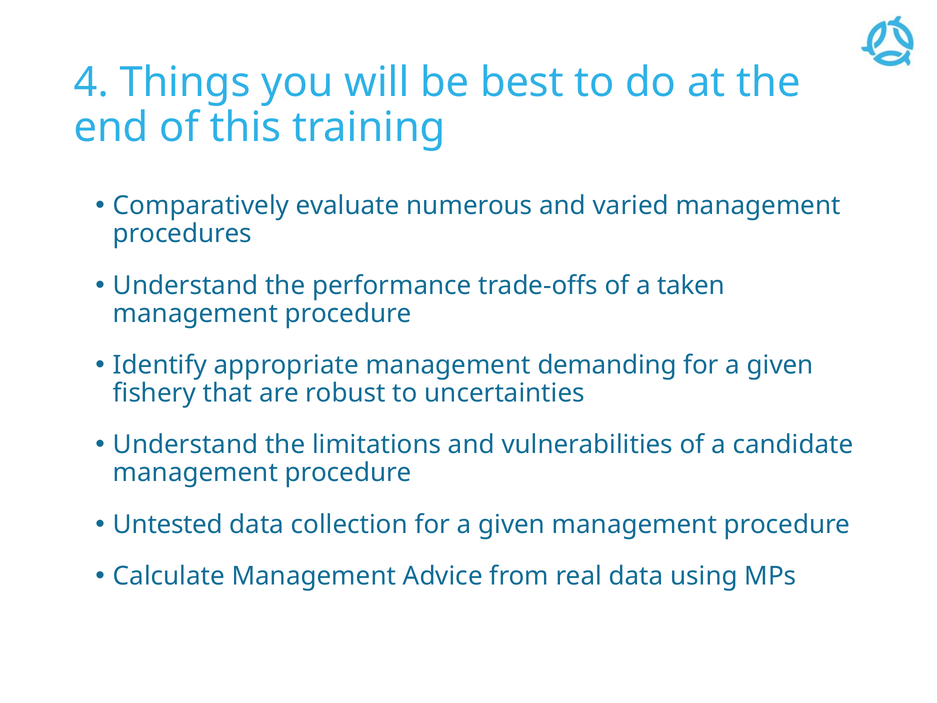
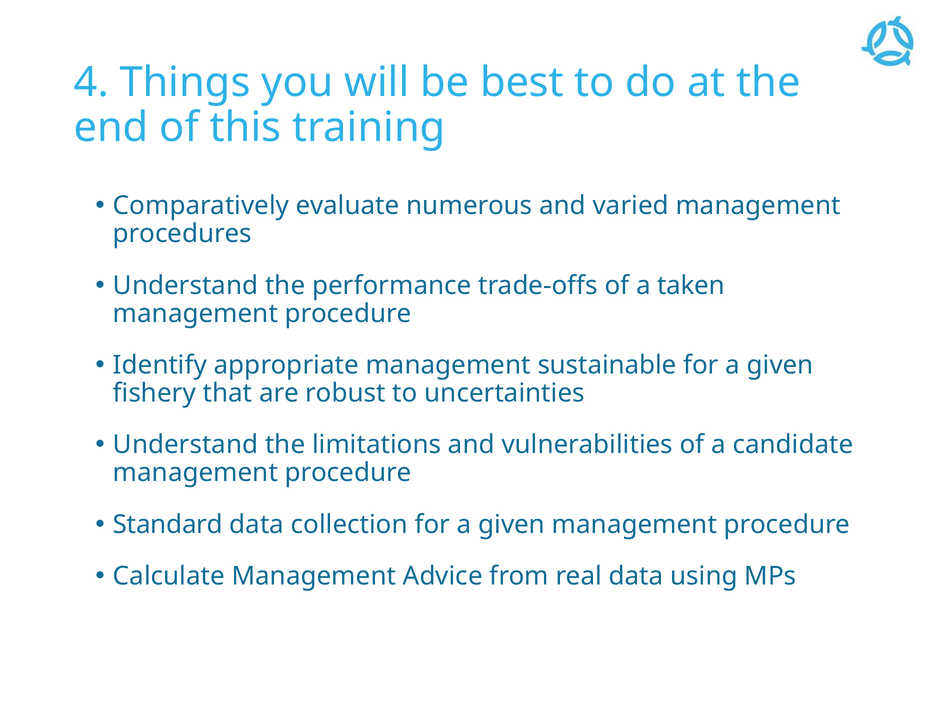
demanding: demanding -> sustainable (607, 365)
Untested: Untested -> Standard (168, 524)
